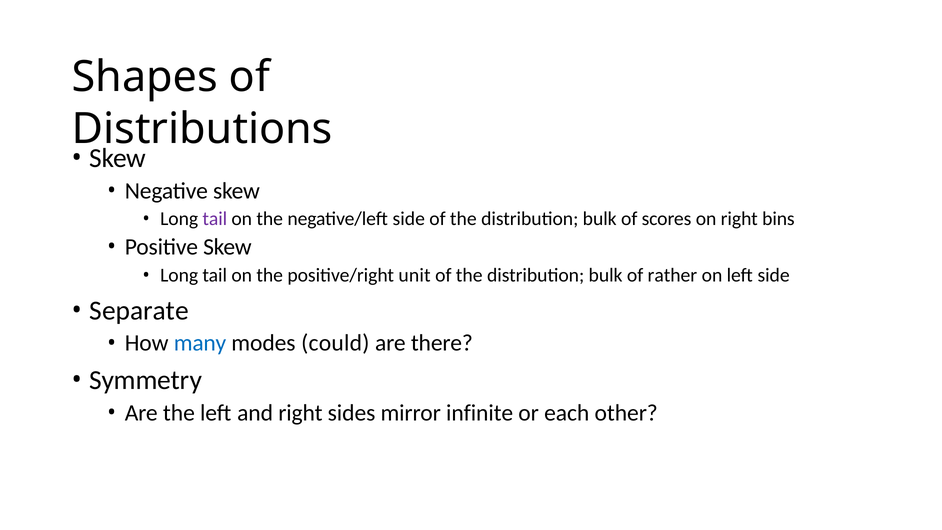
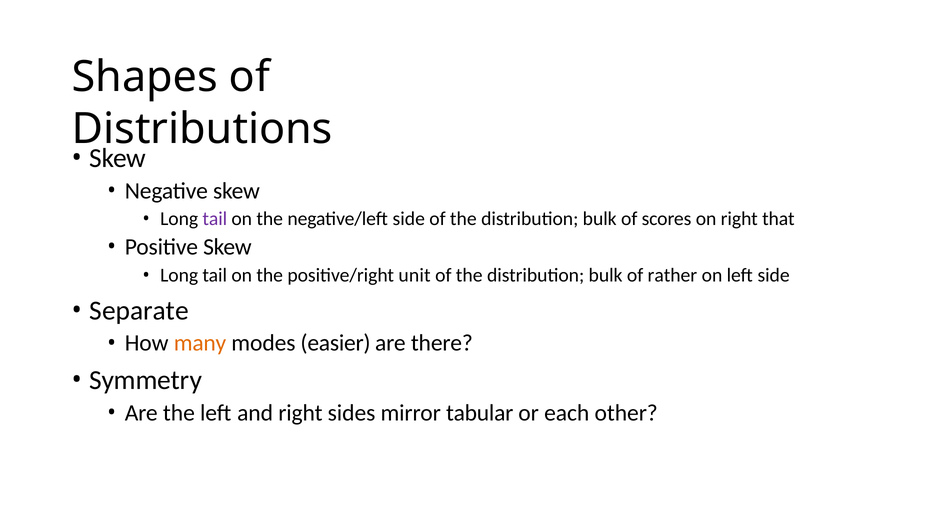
bins: bins -> that (778, 219)
many colour: blue -> orange (200, 343)
could: could -> easier (336, 343)
infinite: infinite -> tabular (480, 413)
